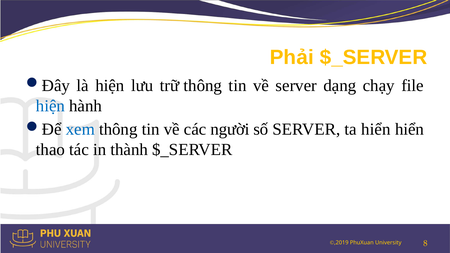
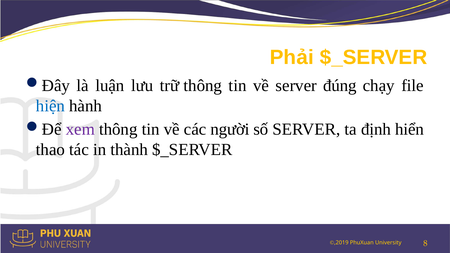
là hiện: hiện -> luận (110, 86)
dạng: dạng -> đúng (340, 86)
xem colour: blue -> purple (80, 130)
ta hiển: hiển -> định (376, 130)
